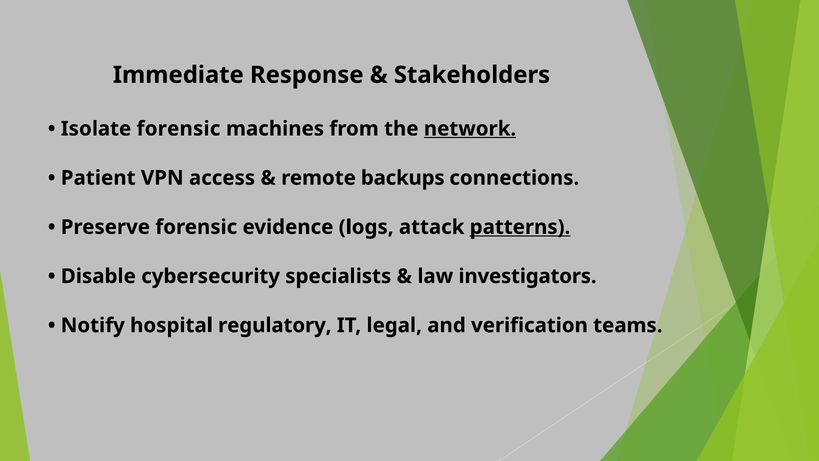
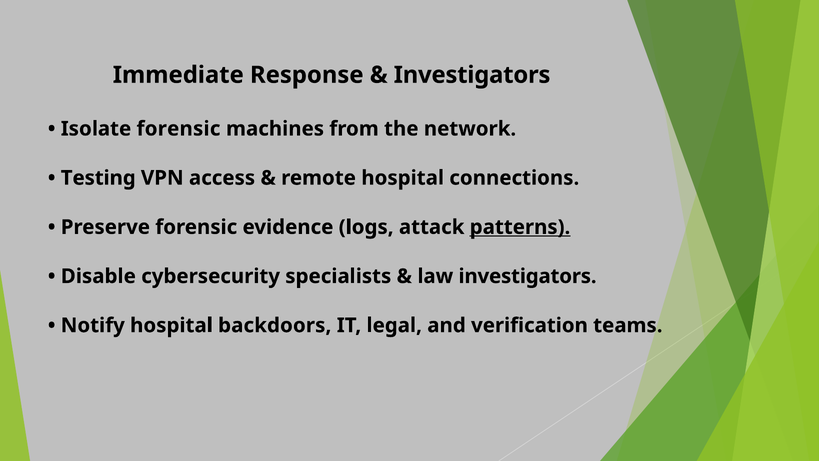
Stakeholders: Stakeholders -> Investigators (472, 75)
network underline: present -> none (470, 129)
Patient: Patient -> Testing (98, 178)
remote backups: backups -> hospital (403, 178)
regulatory: regulatory -> backdoors (275, 325)
